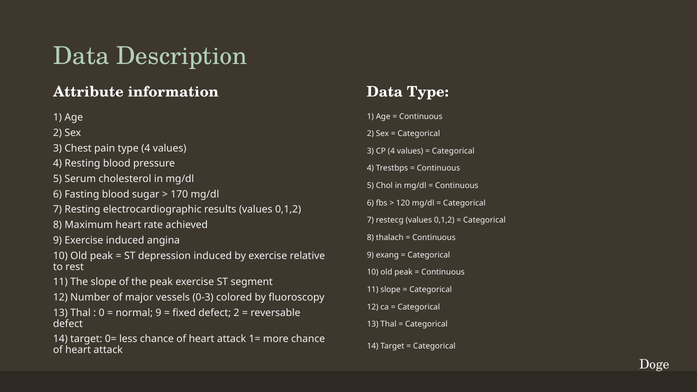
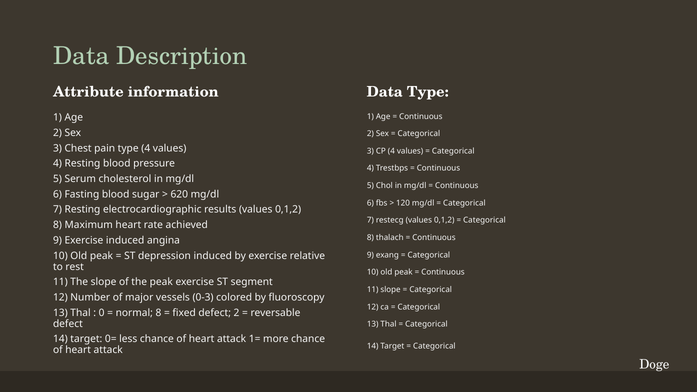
170: 170 -> 620 (179, 194)
normal 9: 9 -> 8 (158, 313)
